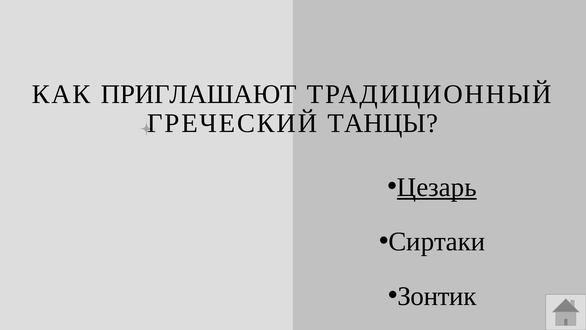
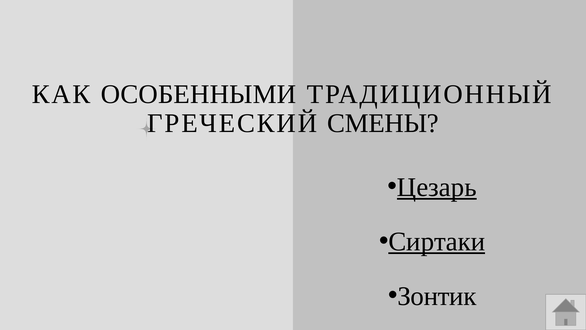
ПРИГЛАШАЮТ: ПРИГЛАШАЮТ -> ОСОБЕННЫМИ (199, 94)
ТАНЦЫ: ТАНЦЫ -> СМЕНЫ (383, 123)
Сиртаки underline: none -> present (437, 241)
